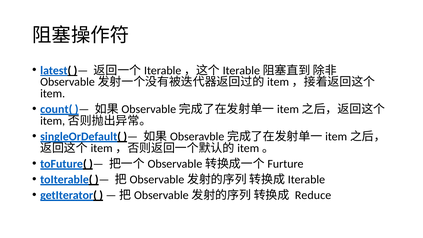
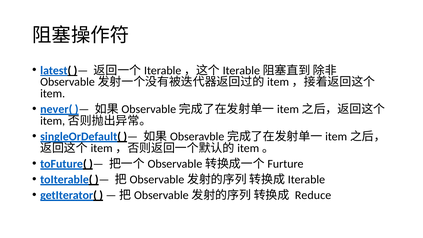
count(: count( -> never( (56, 109)
